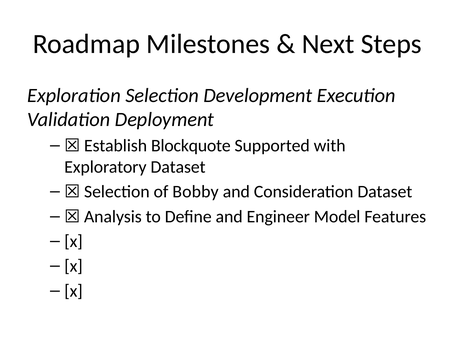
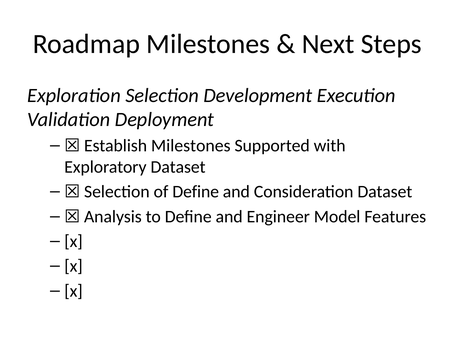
Blockquote: Blockquote -> Milestones (191, 146)
of Bobby: Bobby -> Define (196, 192)
